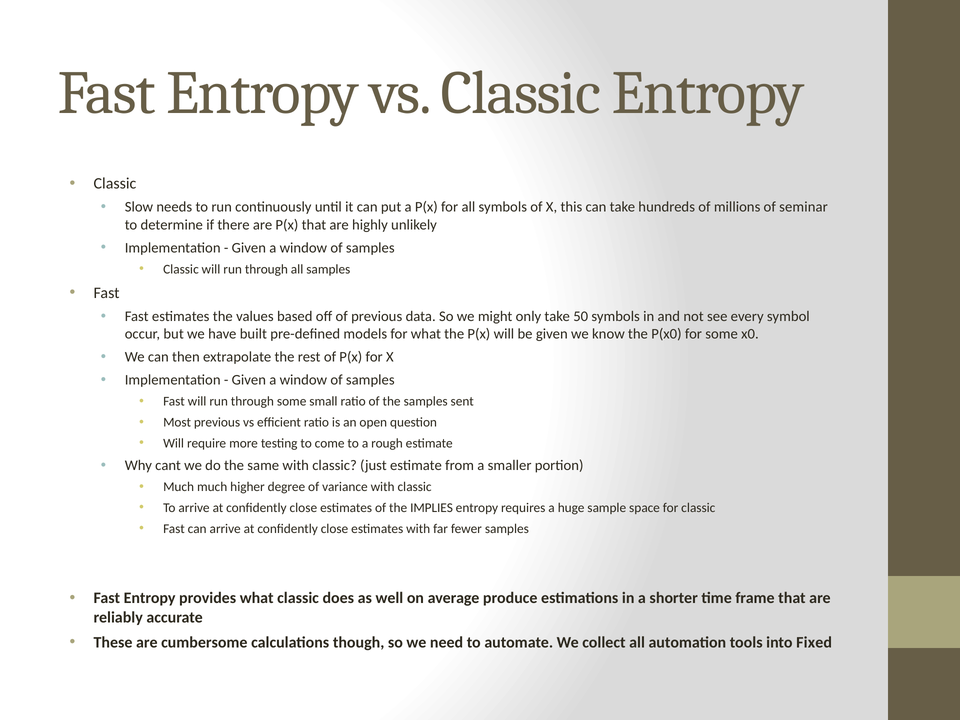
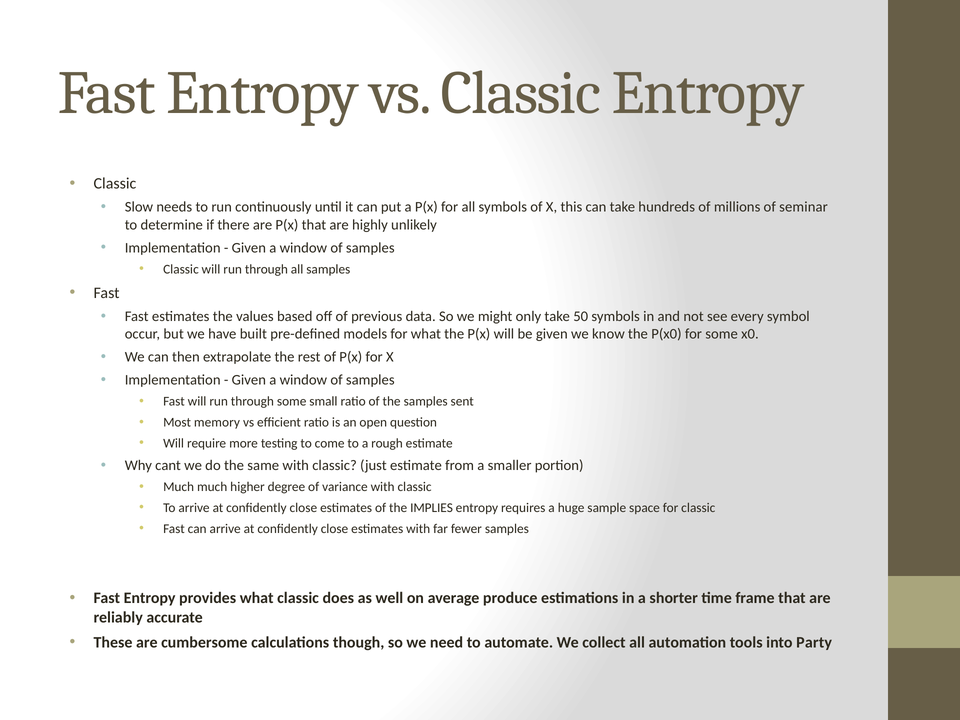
Most previous: previous -> memory (217, 422)
Fixed: Fixed -> Party (814, 642)
